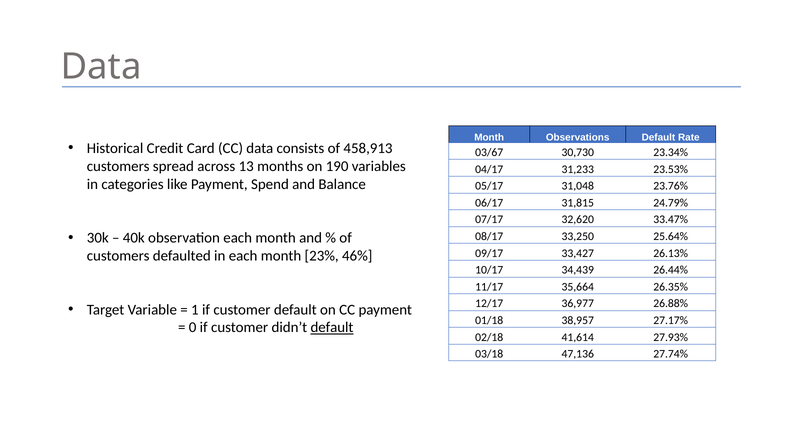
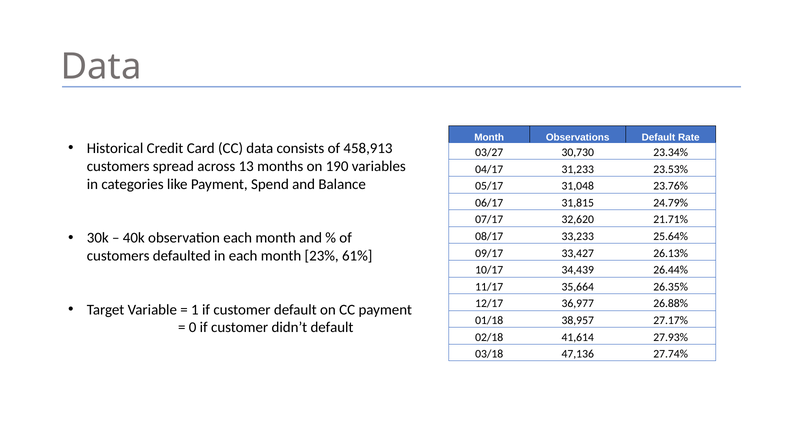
03/67: 03/67 -> 03/27 (489, 153)
33.47%: 33.47% -> 21.71% (671, 220)
33,250: 33,250 -> 33,233 (578, 237)
46%: 46% -> 61% (357, 256)
default underline: present -> none (332, 328)
